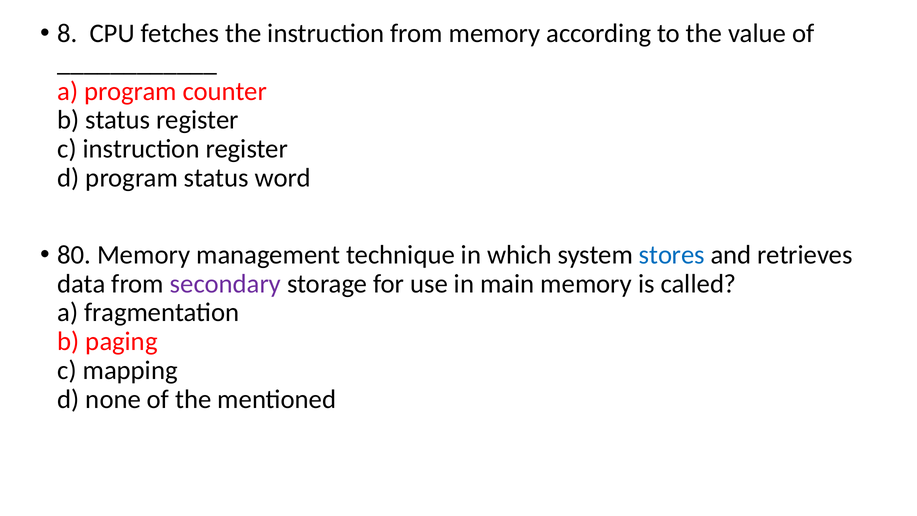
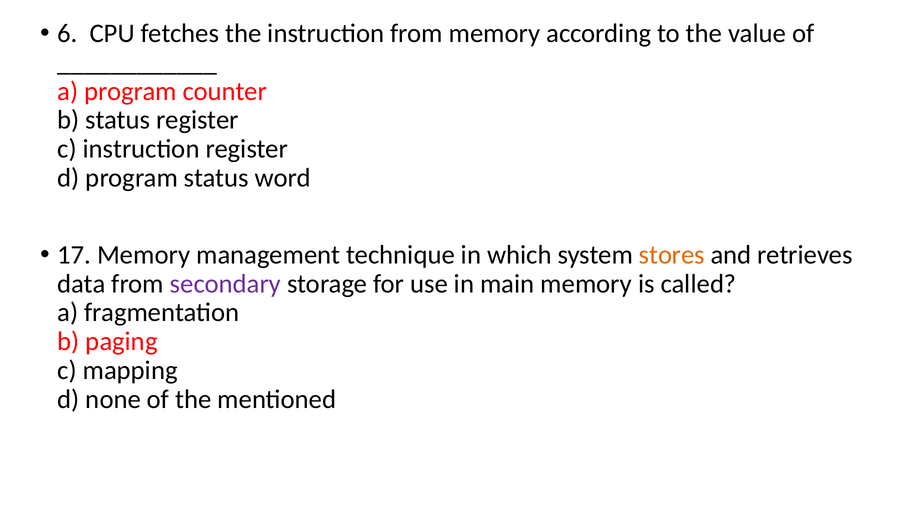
8: 8 -> 6 (68, 33)
80: 80 -> 17 (74, 255)
stores colour: blue -> orange (672, 255)
